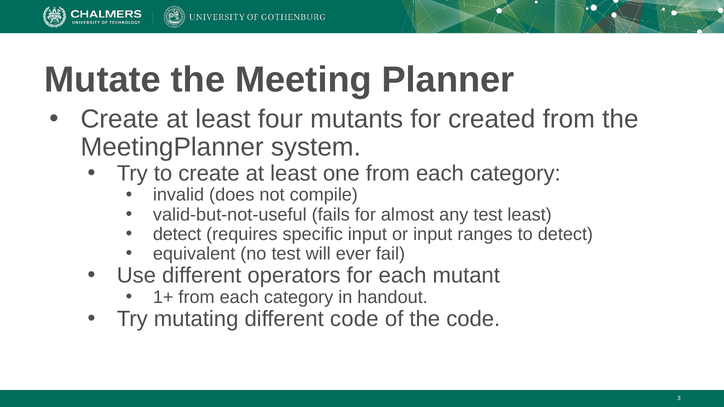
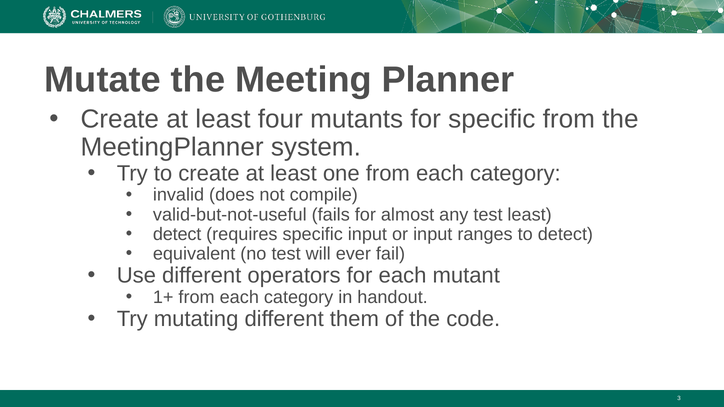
for created: created -> specific (492, 119)
different code: code -> them (354, 319)
